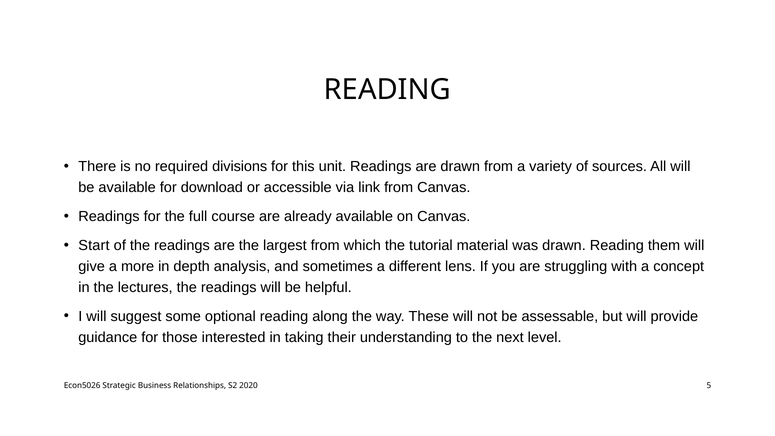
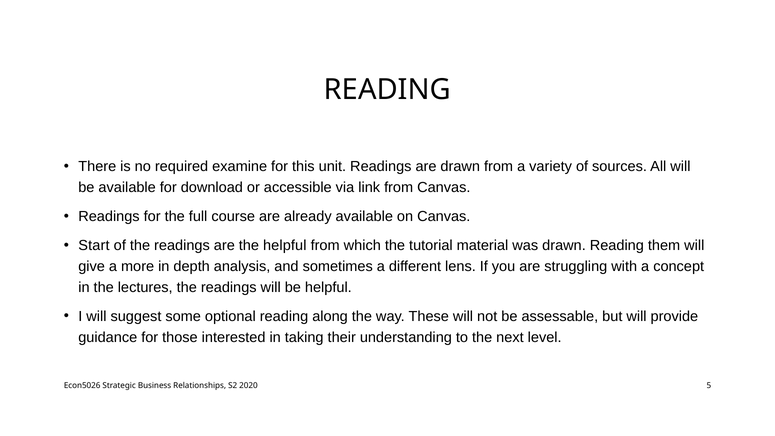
divisions: divisions -> examine (240, 167)
the largest: largest -> helpful (285, 245)
